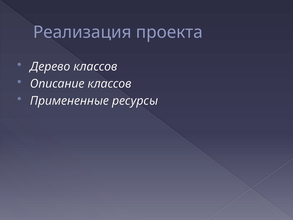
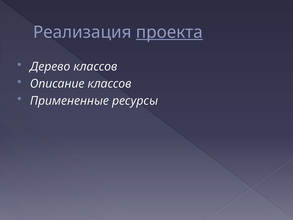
проекта underline: none -> present (169, 32)
